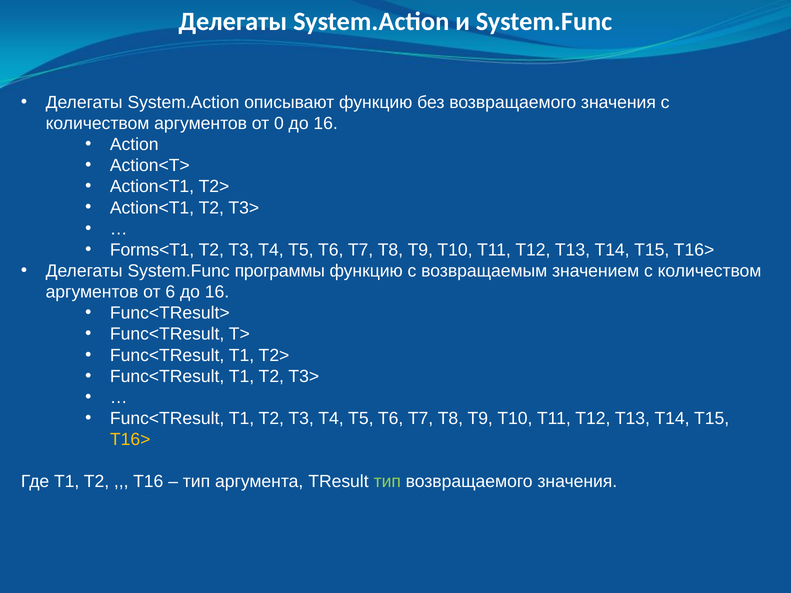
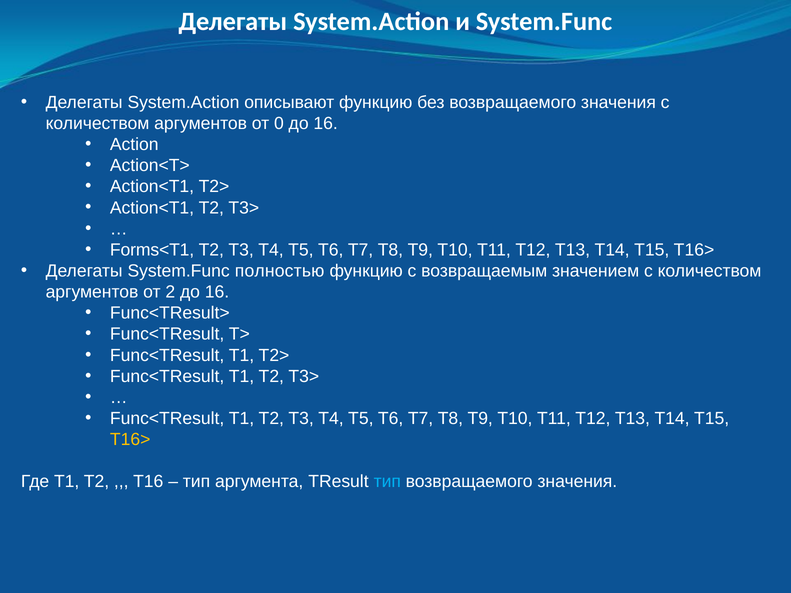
программы: программы -> полностью (280, 271)
6: 6 -> 2 (170, 292)
тип colour: light green -> light blue (387, 482)
